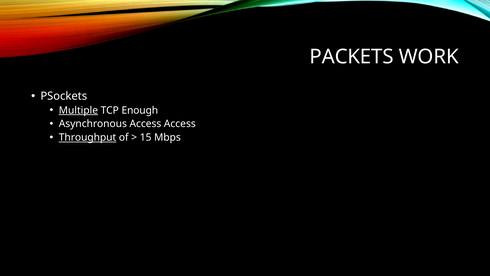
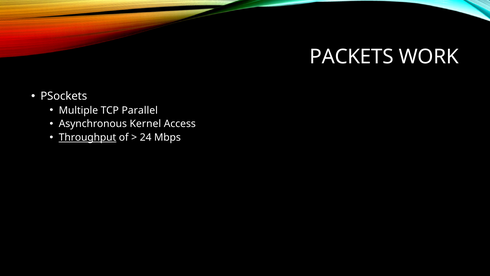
Multiple underline: present -> none (78, 110)
Enough: Enough -> Parallel (140, 110)
Asynchronous Access: Access -> Kernel (145, 124)
15: 15 -> 24 (146, 137)
